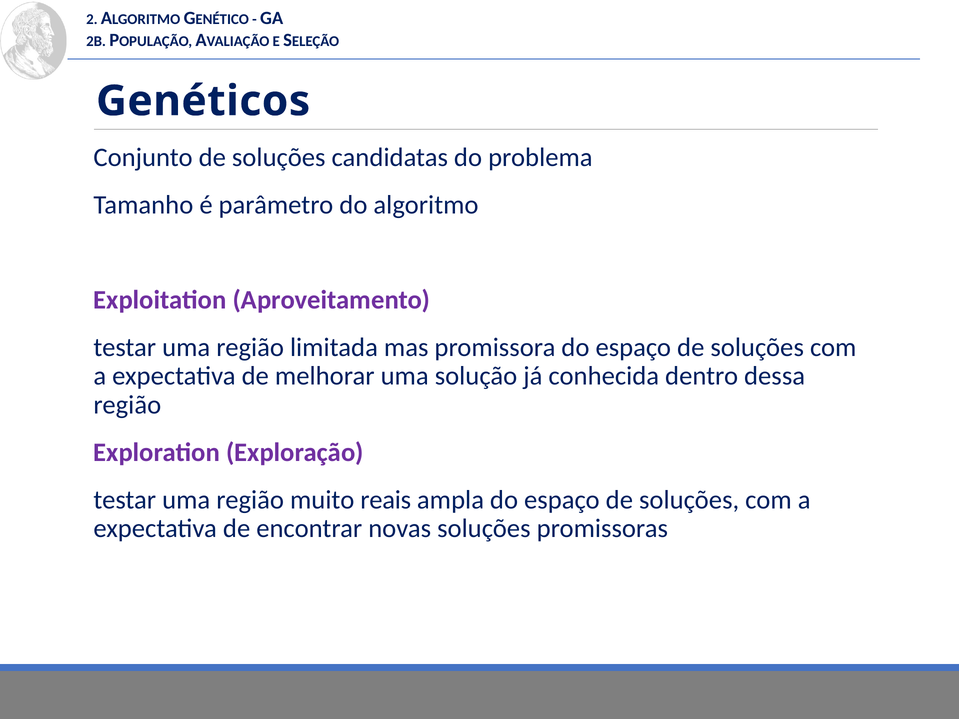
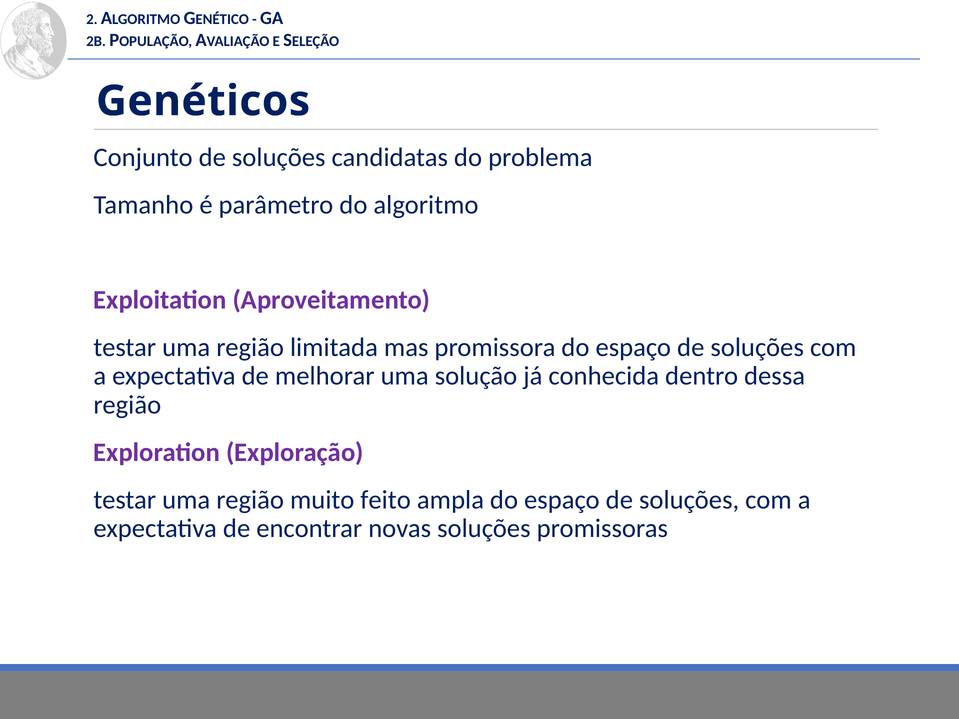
reais: reais -> feito (386, 500)
